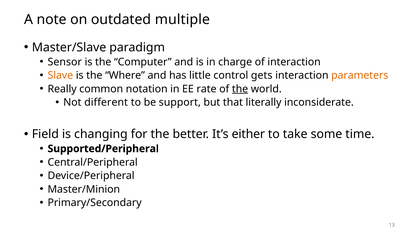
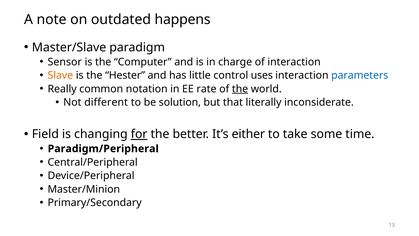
multiple: multiple -> happens (183, 20)
Where: Where -> Hester (125, 75)
gets: gets -> uses (262, 75)
parameters colour: orange -> blue (360, 75)
support: support -> solution (180, 102)
for underline: none -> present (139, 134)
Supported/Peripheral: Supported/Peripheral -> Paradigm/Peripheral (103, 149)
